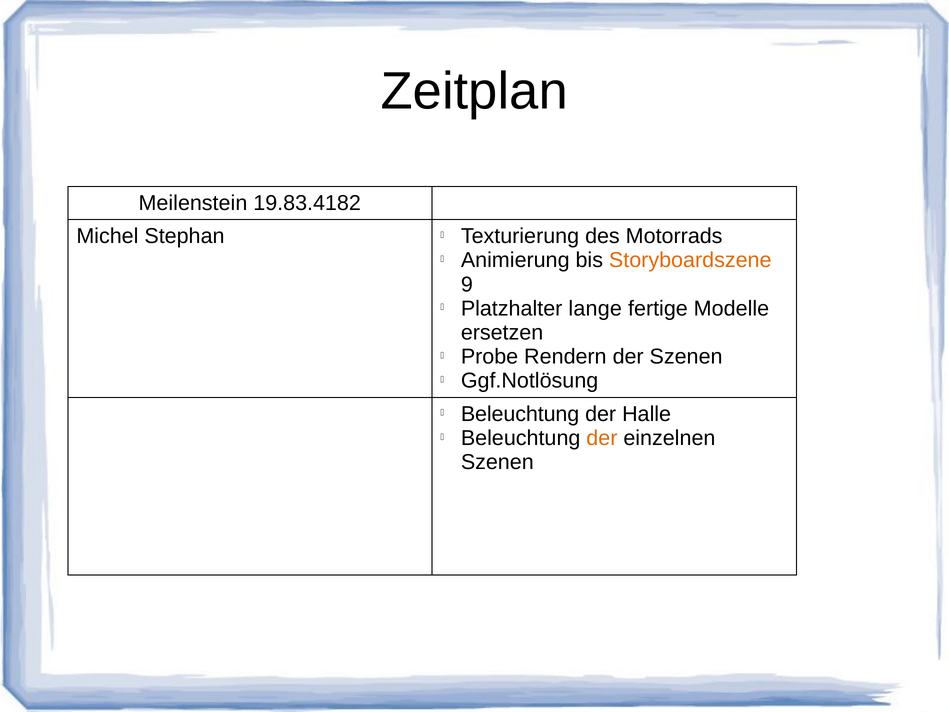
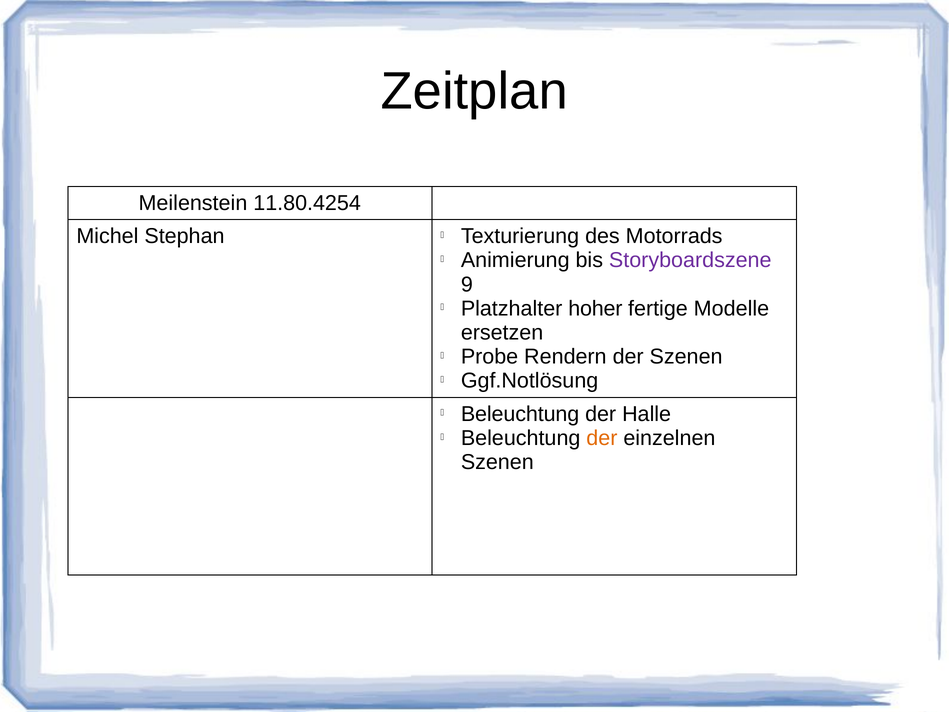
19.83.4182: 19.83.4182 -> 11.80.4254 (307, 203)
Storyboardszene colour: orange -> purple (690, 260)
lange: lange -> hoher (595, 308)
